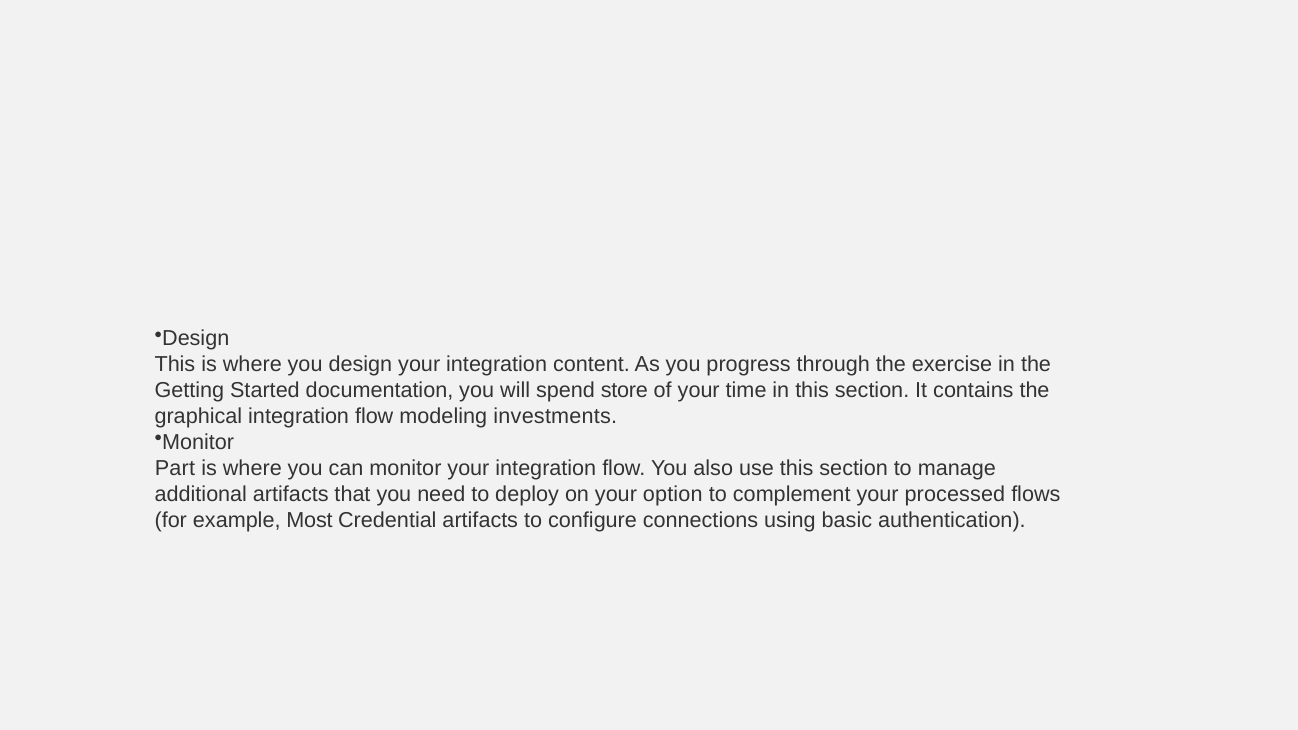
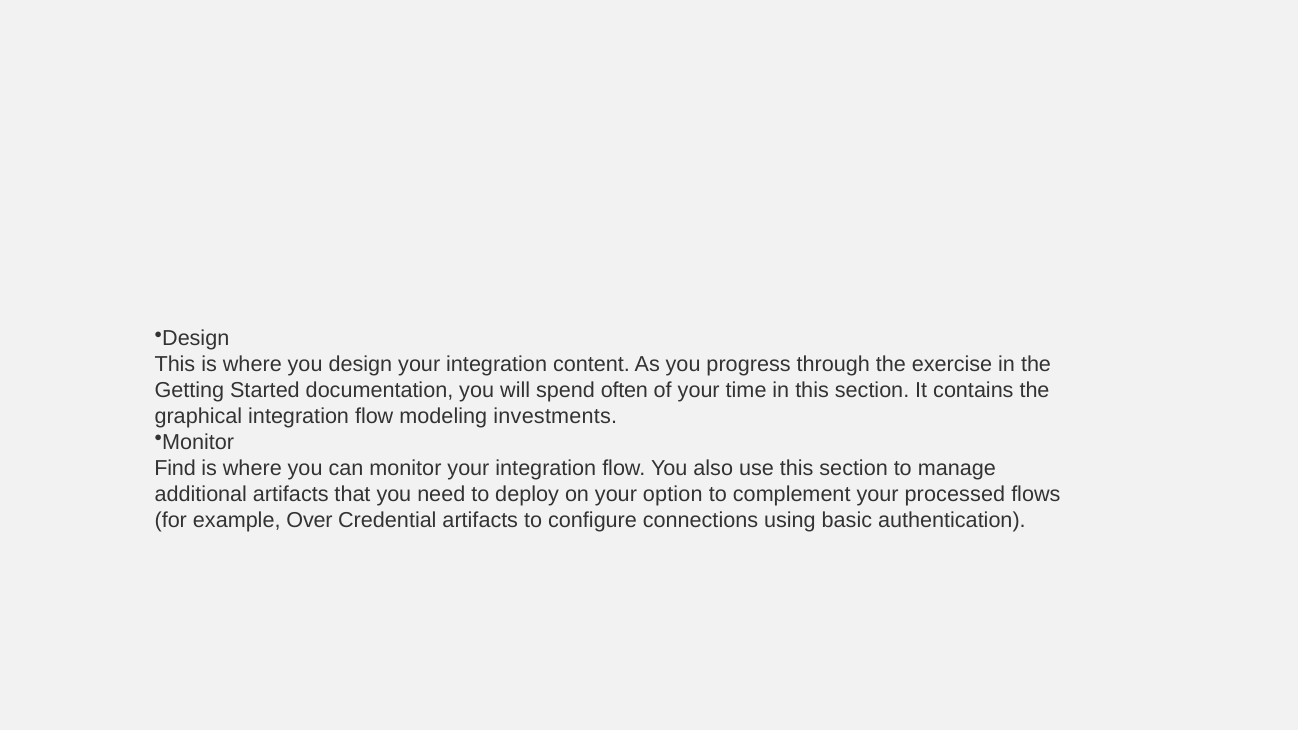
store: store -> often (624, 390)
Part: Part -> Find (175, 468)
Most: Most -> Over (310, 520)
